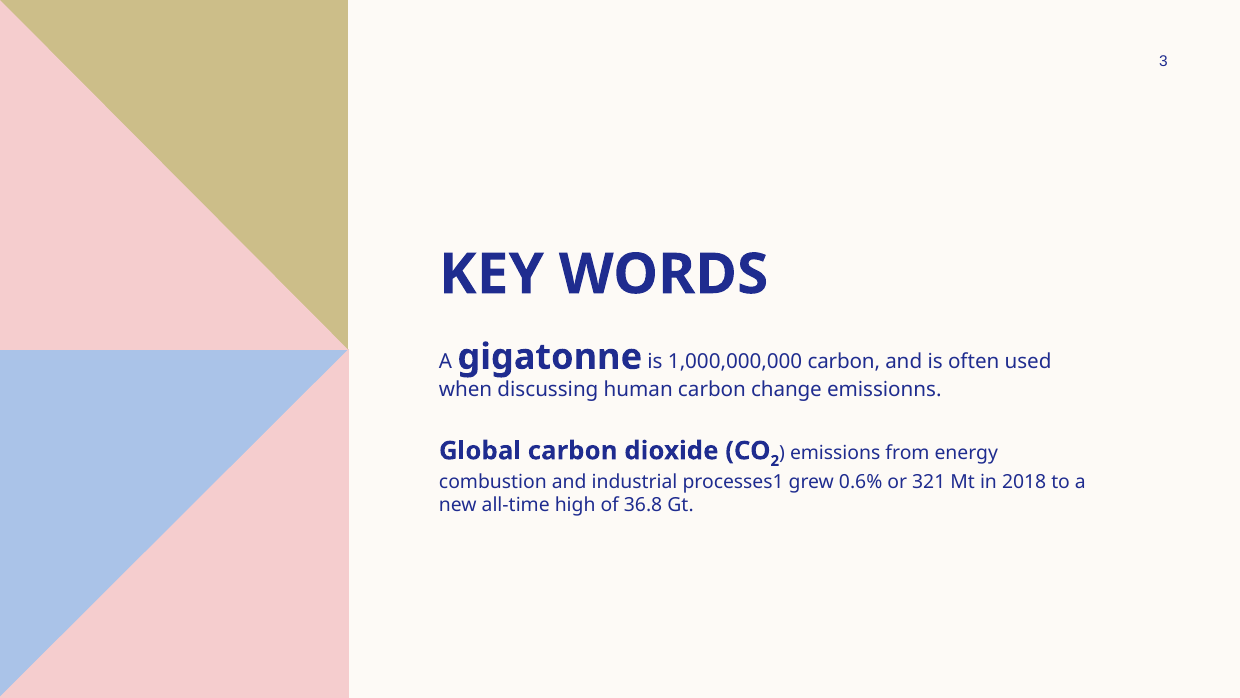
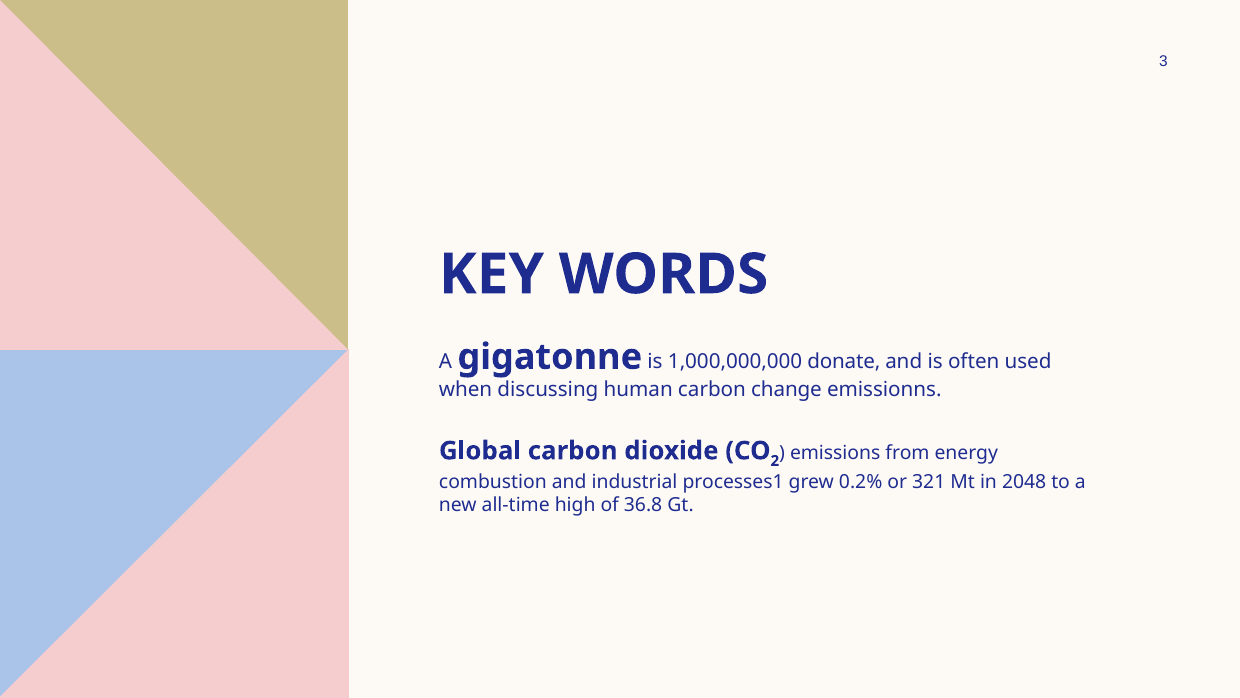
1,000,000,000 carbon: carbon -> donate (844, 362)
0.6%: 0.6% -> 0.2% (861, 481)
2018: 2018 -> 2048 (1024, 481)
